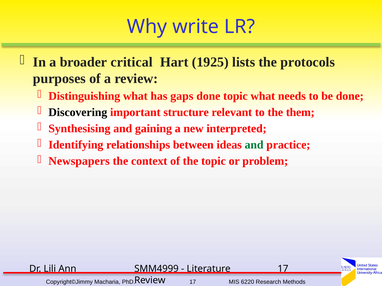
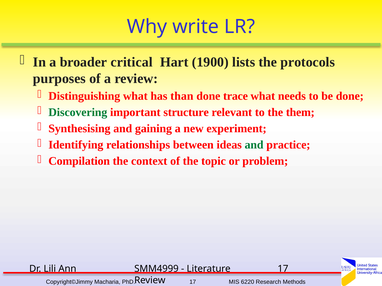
1925: 1925 -> 1900 (210, 62)
gaps: gaps -> than (182, 96)
done topic: topic -> trace (236, 96)
Discovering colour: black -> green (78, 112)
interpreted: interpreted -> experiment (237, 129)
Newspapers: Newspapers -> Compilation (79, 161)
